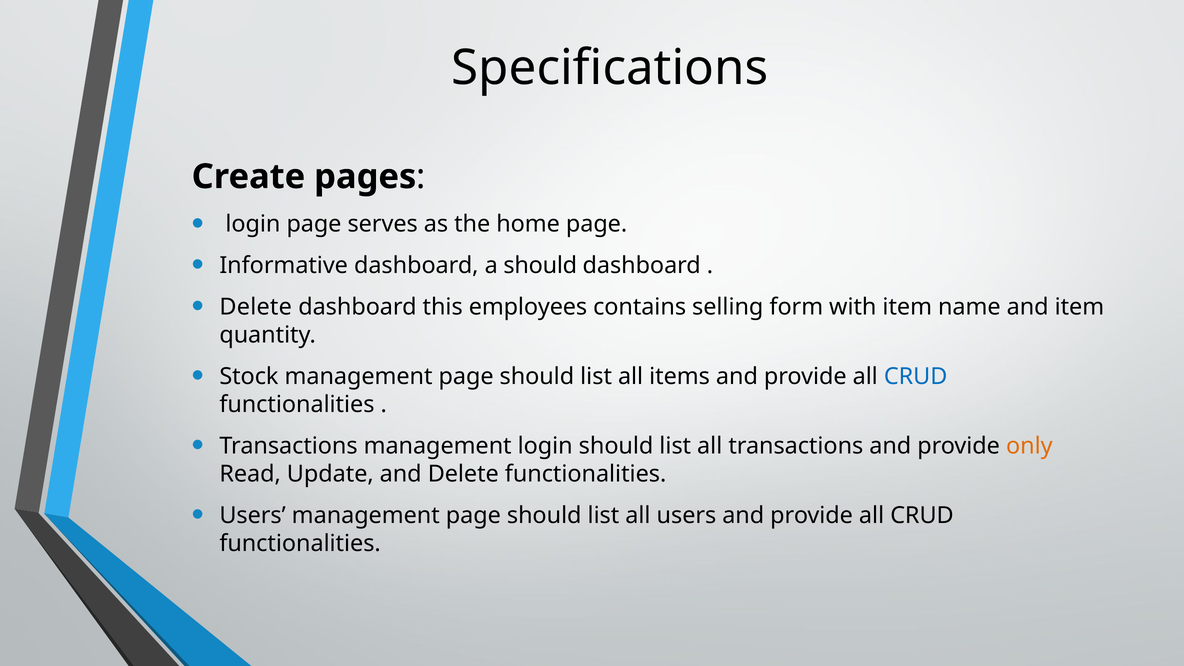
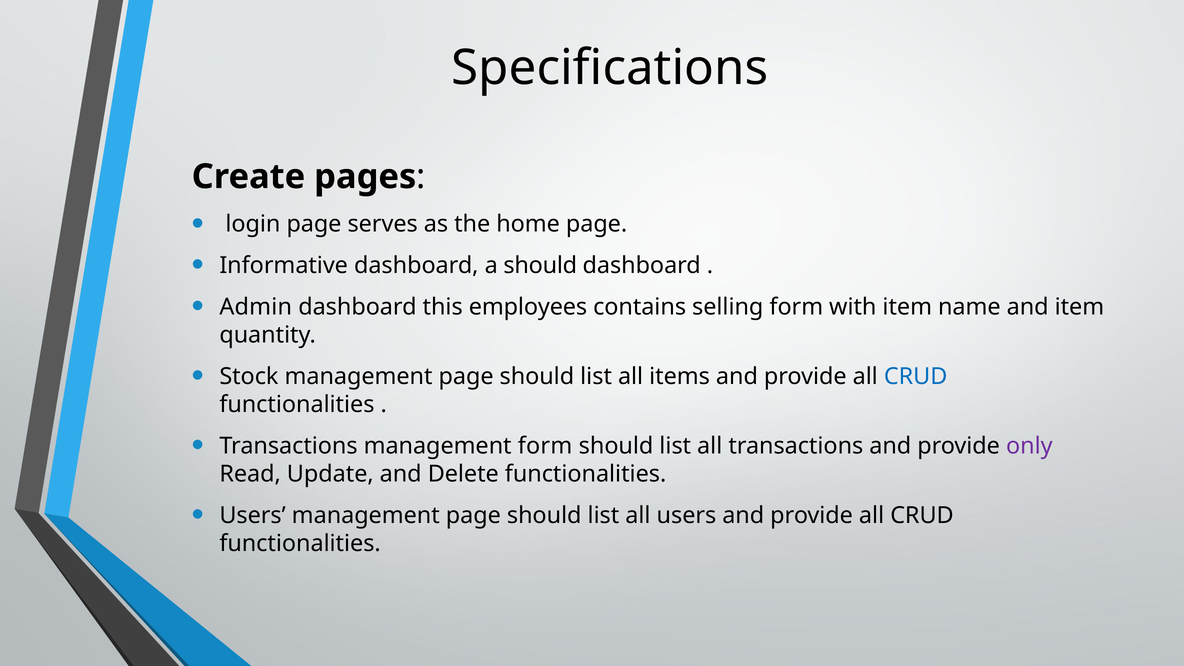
Delete: Delete -> Admin (256, 307)
management login: login -> form (545, 446)
only colour: orange -> purple (1029, 446)
